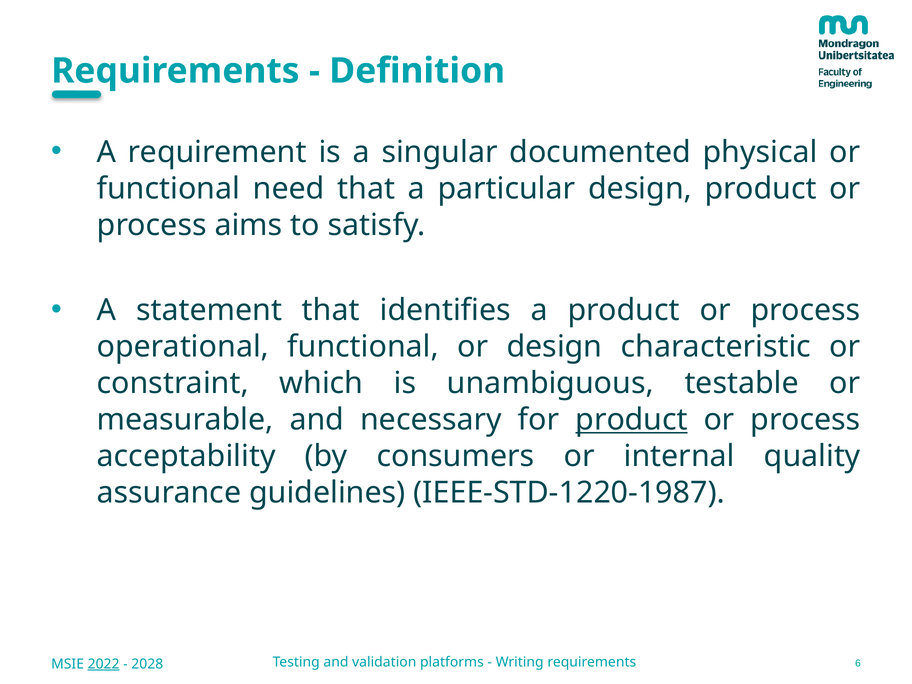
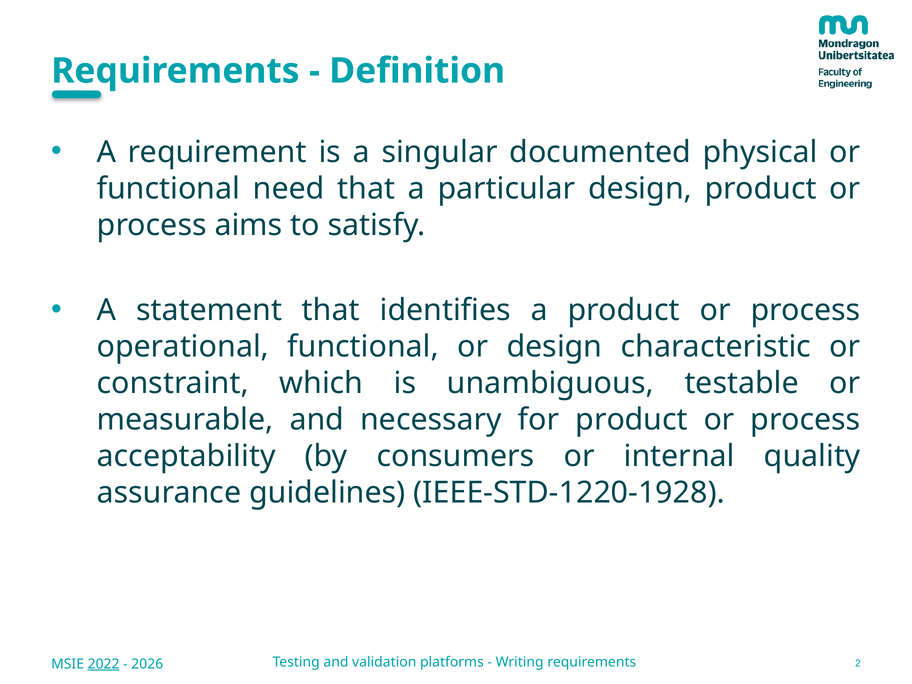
product underline: present -> none (632, 420)
IEEE-STD-1220-1987: IEEE-STD-1220-1987 -> IEEE-STD-1220-1928 (569, 493)
6: 6 -> 2 (858, 663)
2028: 2028 -> 2026 (147, 664)
